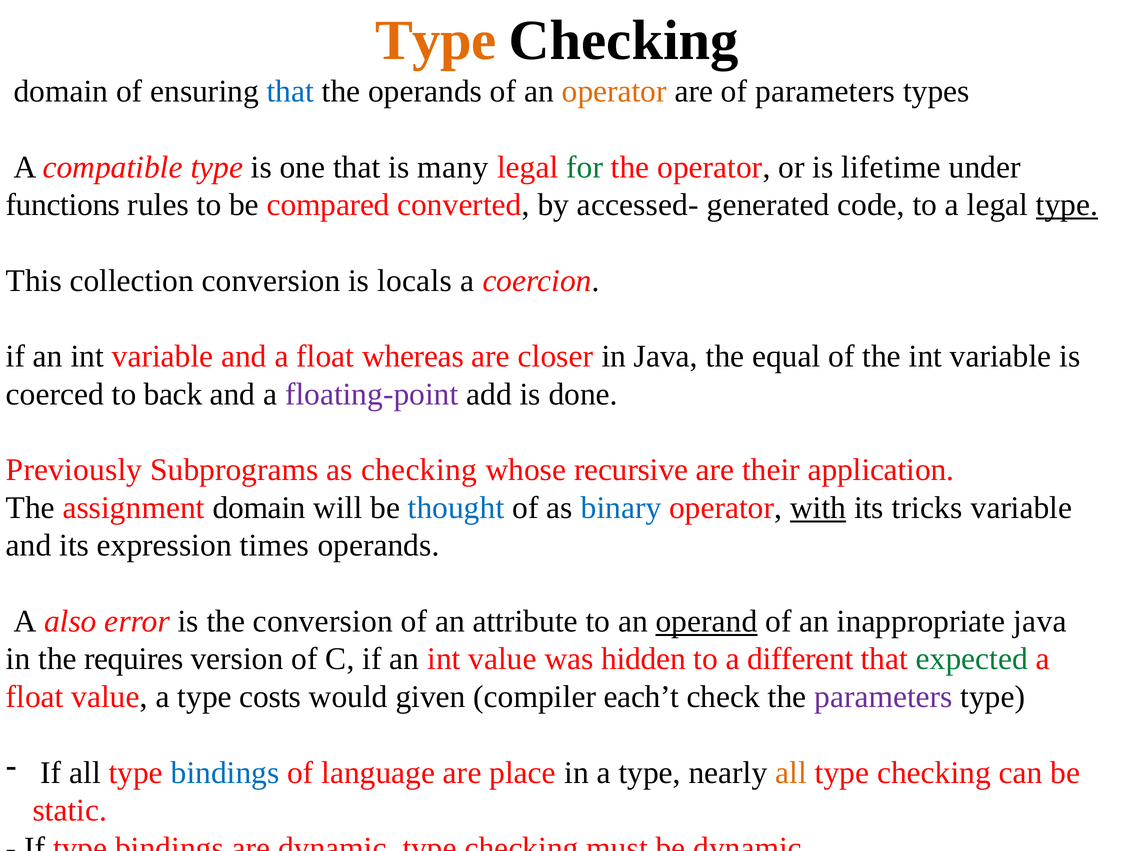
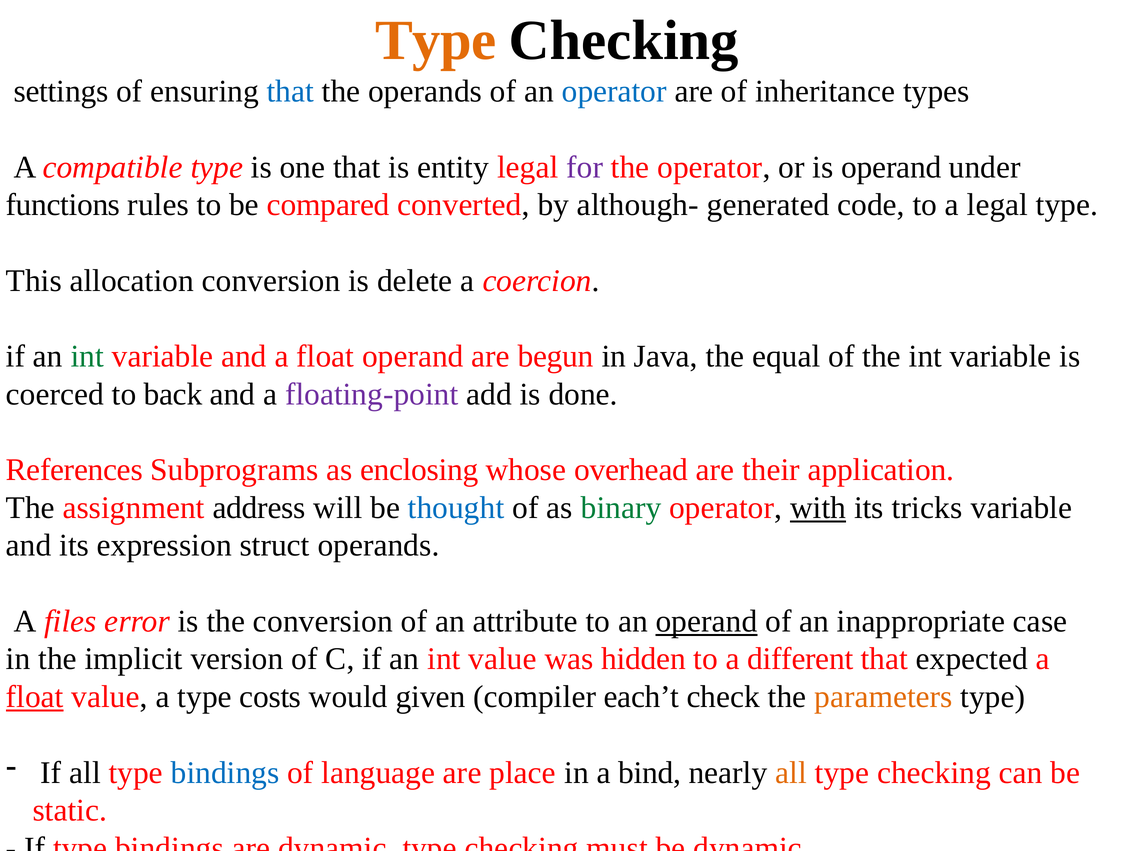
domain: domain -> settings (61, 91)
operator colour: orange -> blue (614, 91)
of parameters: parameters -> inheritance (825, 91)
many: many -> entity (453, 167)
for colour: green -> purple (585, 167)
is lifetime: lifetime -> operand (891, 167)
accessed-: accessed- -> although- (638, 205)
type underline: present -> none (1067, 205)
collection: collection -> allocation (132, 281)
locals: locals -> delete (415, 281)
int colour: black -> green (87, 356)
float whereas: whereas -> operand (413, 356)
closer: closer -> begun (556, 356)
Previously: Previously -> References (74, 470)
as checking: checking -> enclosing (419, 470)
recursive: recursive -> overhead (631, 470)
assignment domain: domain -> address (259, 507)
binary colour: blue -> green (621, 507)
times: times -> struct (275, 545)
also: also -> files (70, 621)
inappropriate java: java -> case (1040, 621)
requires: requires -> implicit (134, 659)
expected colour: green -> black (972, 659)
float underline: none -> present (35, 697)
parameters colour: purple -> orange (883, 697)
in a type: type -> bind (650, 772)
